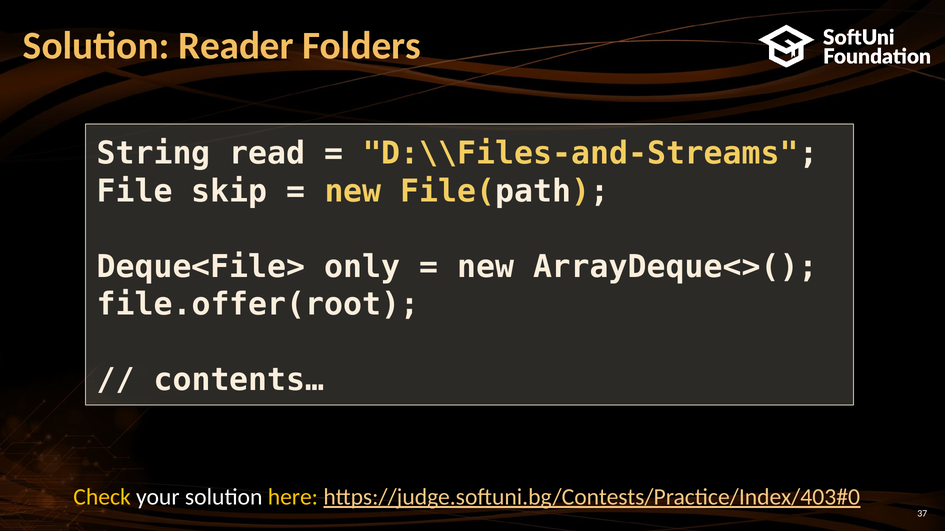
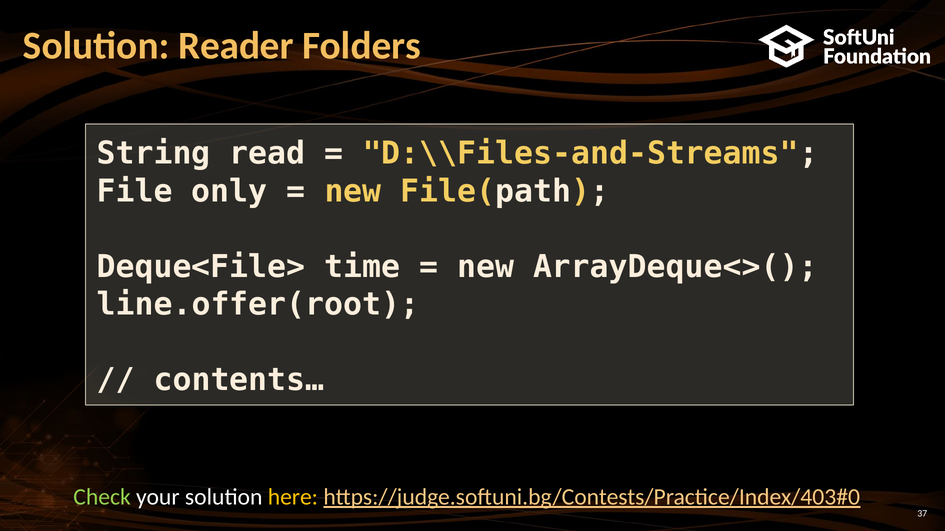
skip: skip -> only (229, 191)
only: only -> time (362, 267)
file.offer(root: file.offer(root -> line.offer(root (258, 305)
Check colour: yellow -> light green (102, 498)
